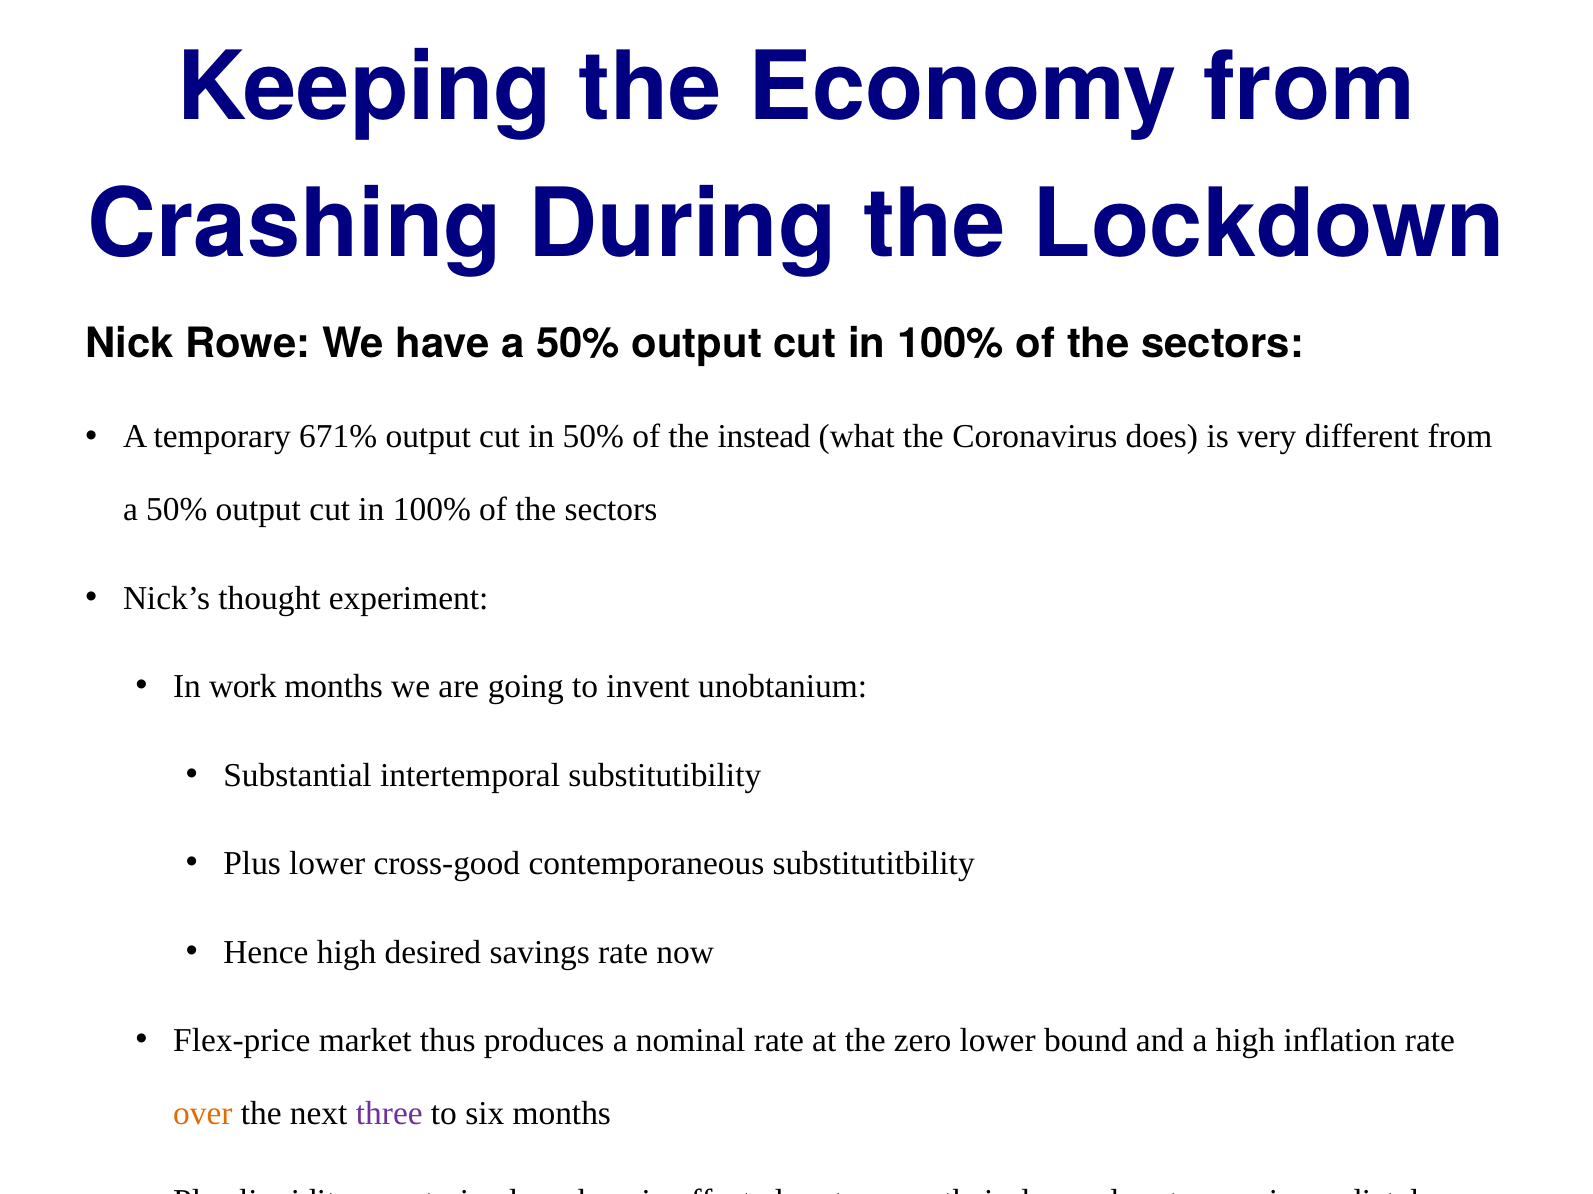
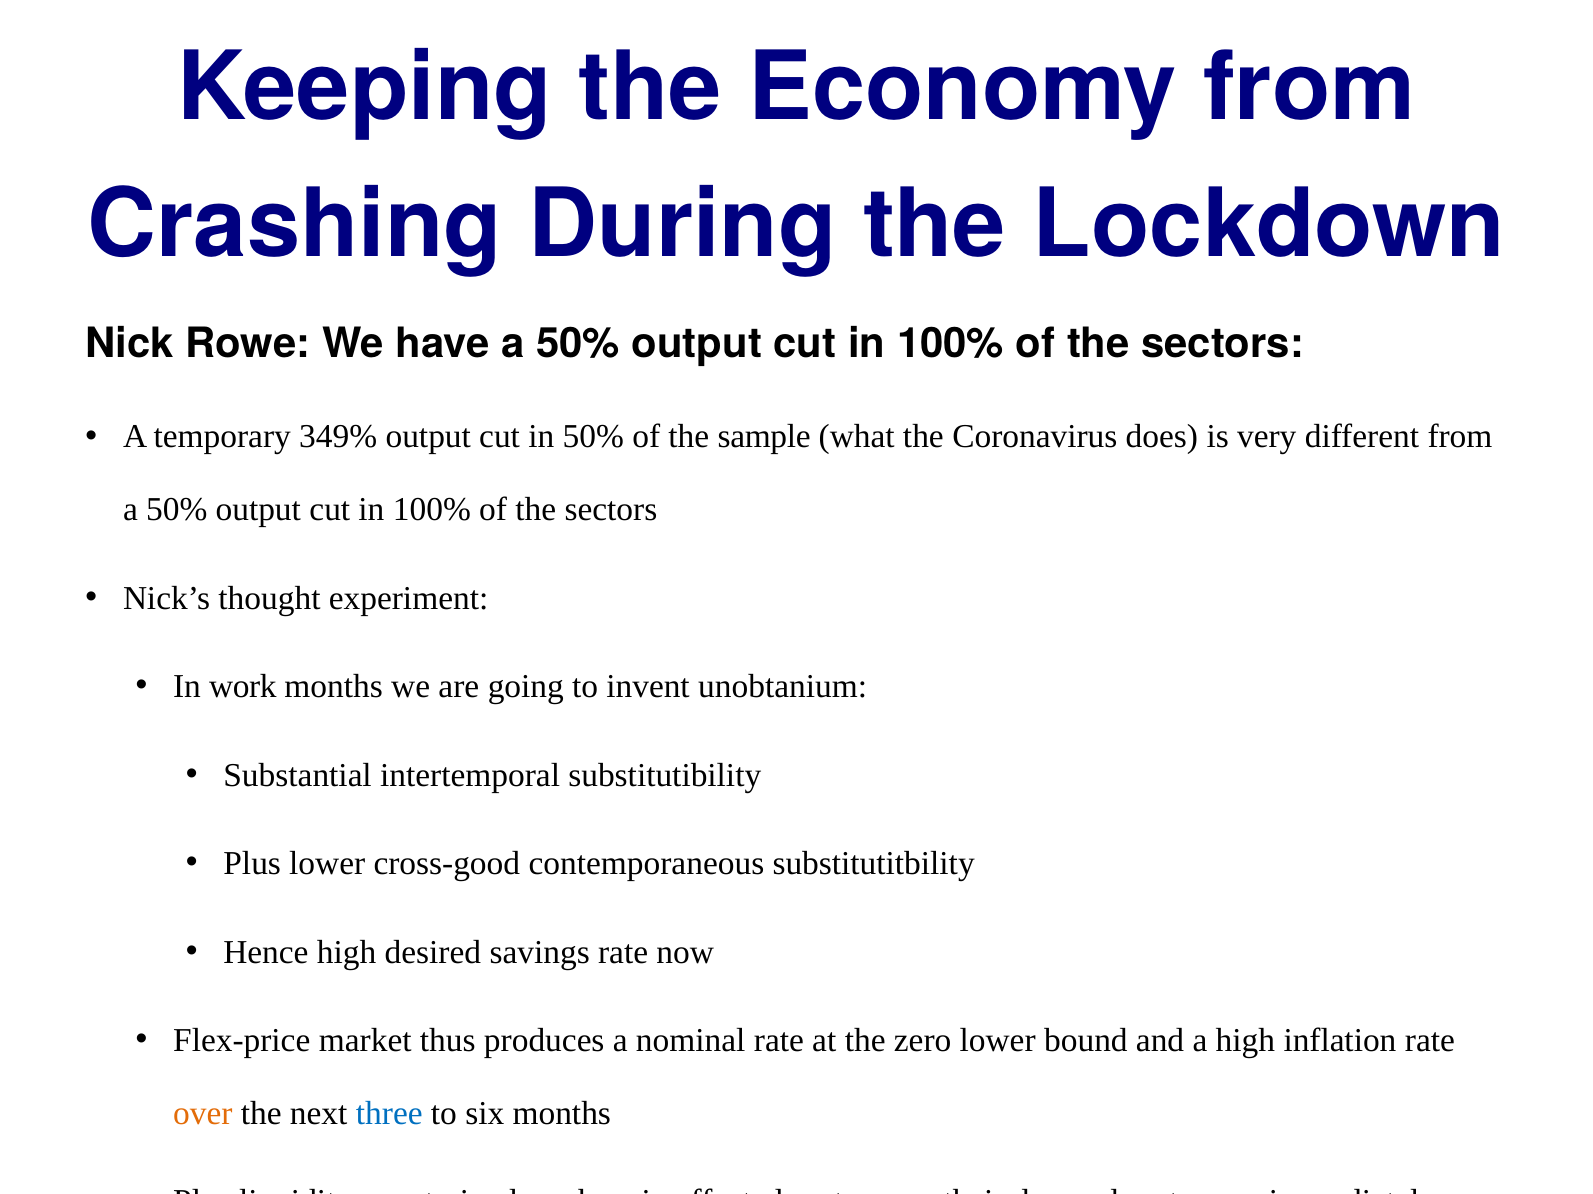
671%: 671% -> 349% (338, 437)
the instead: instead -> sample (764, 437)
three colour: purple -> blue (389, 1114)
